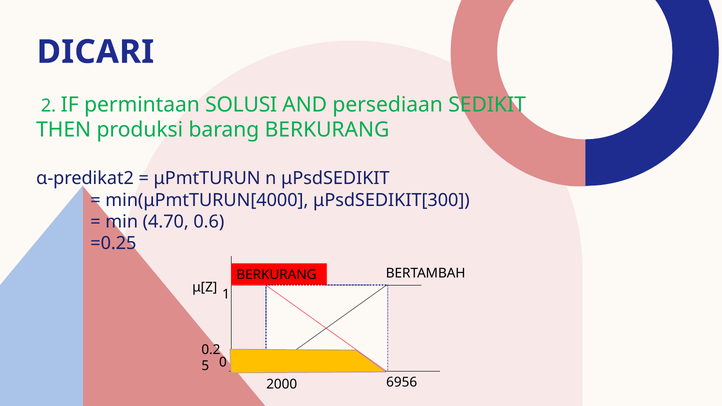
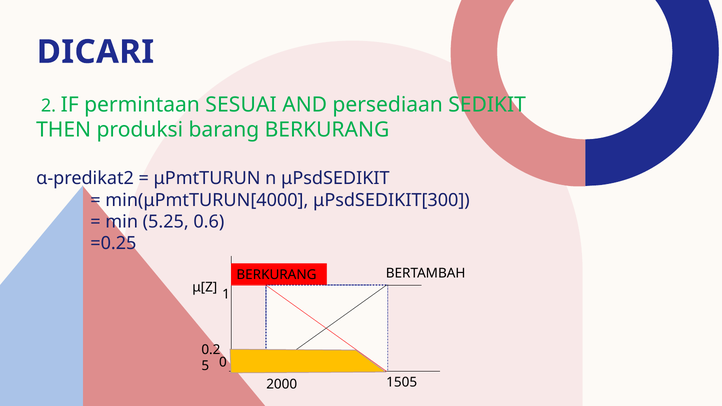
SOLUSI: SOLUSI -> SESUAI (241, 105)
4.70: 4.70 -> 5.25 (166, 222)
6956: 6956 -> 1505 (402, 383)
